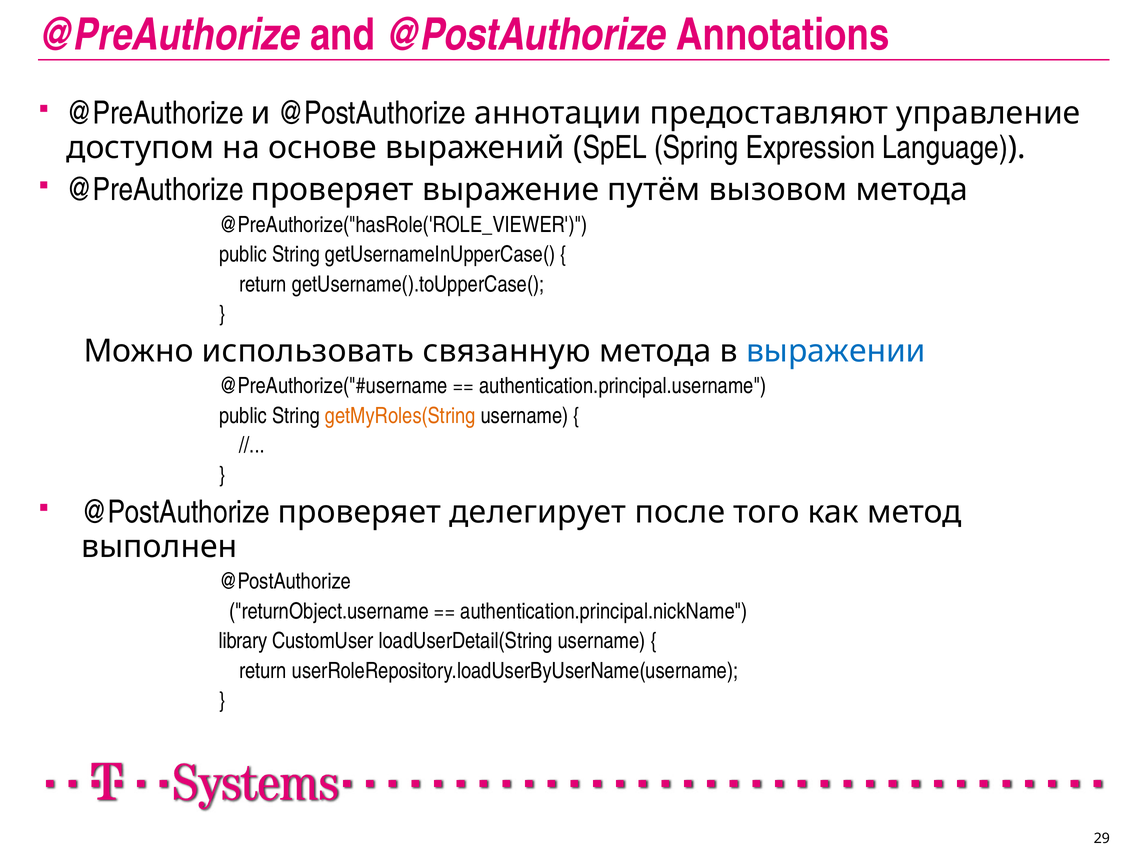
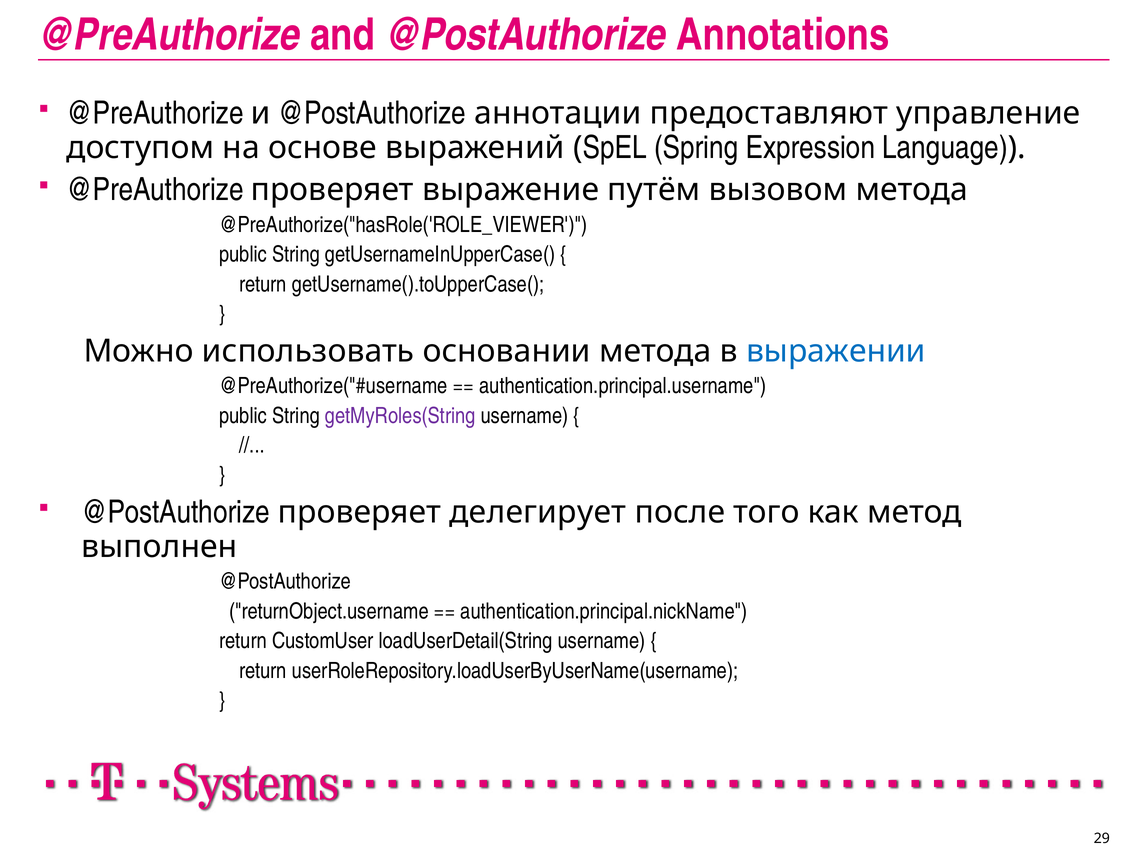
связанную: связанную -> основании (507, 351)
getMyRoles(String colour: orange -> purple (400, 416)
library: library -> return (243, 641)
